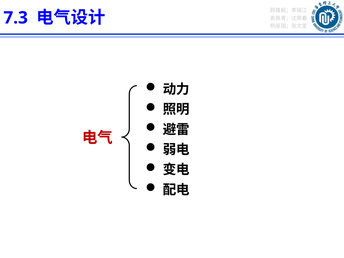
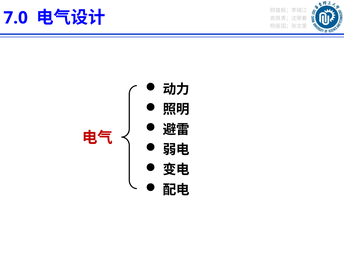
7.3: 7.3 -> 7.0 (16, 18)
